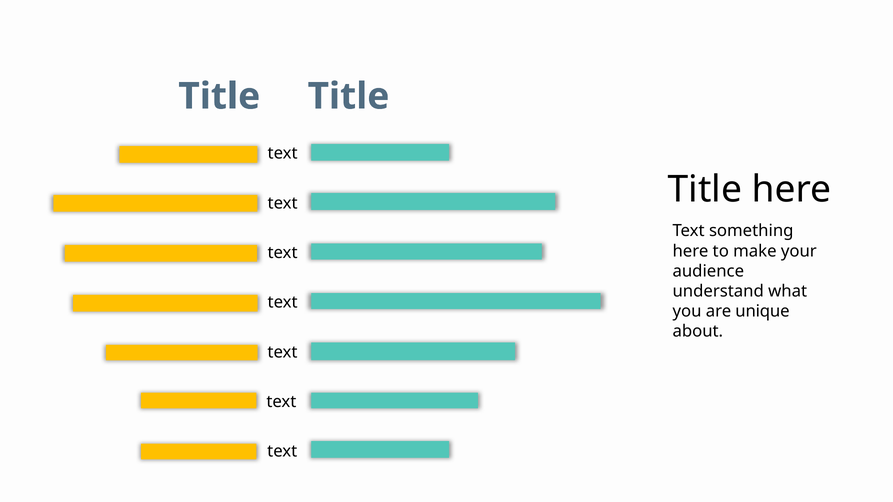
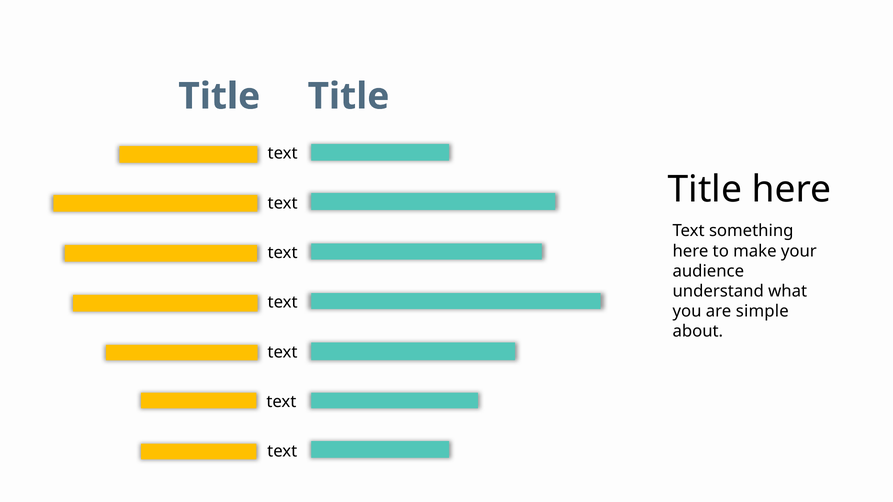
unique: unique -> simple (762, 311)
